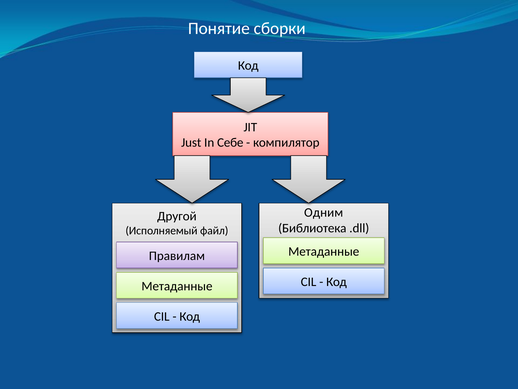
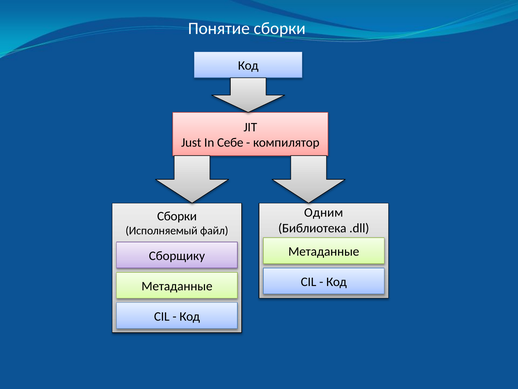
Другой: Другой -> Сборки (177, 216)
Правилам: Правилам -> Сборщику (177, 256)
